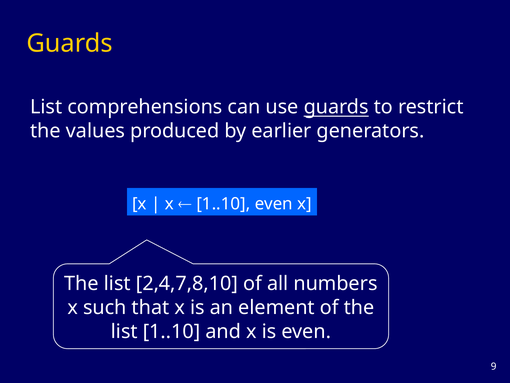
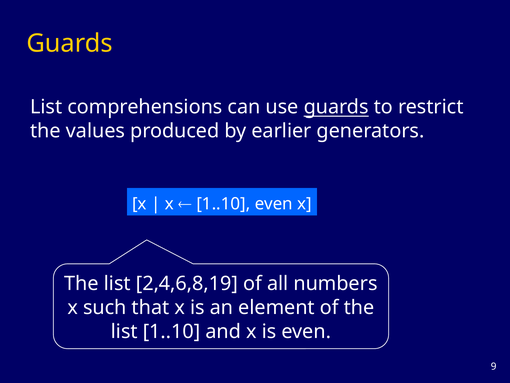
2,4,7,8,10: 2,4,7,8,10 -> 2,4,6,8,19 (187, 283)
